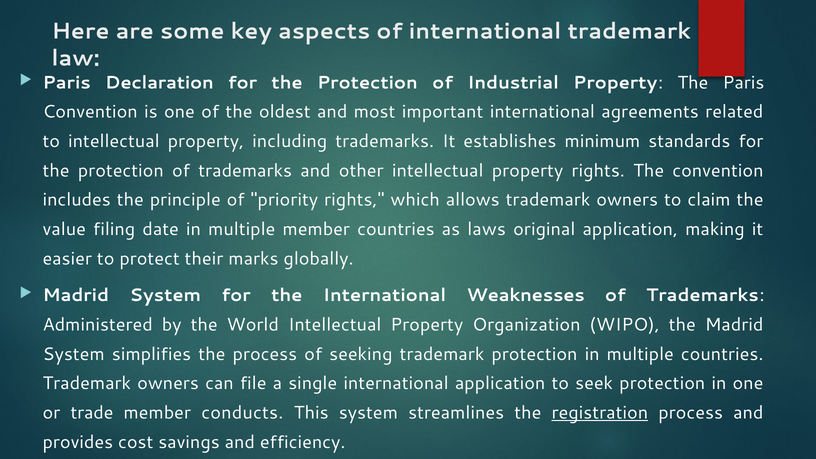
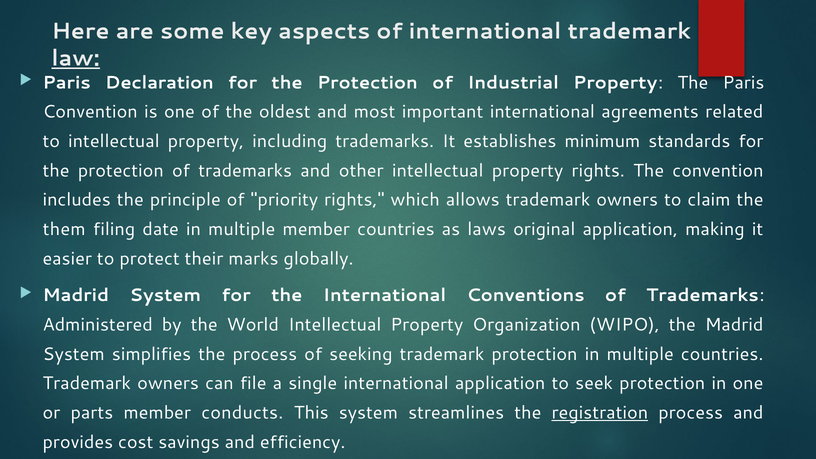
law underline: none -> present (76, 58)
value: value -> them (64, 229)
Weaknesses: Weaknesses -> Conventions (526, 296)
trade: trade -> parts (92, 413)
